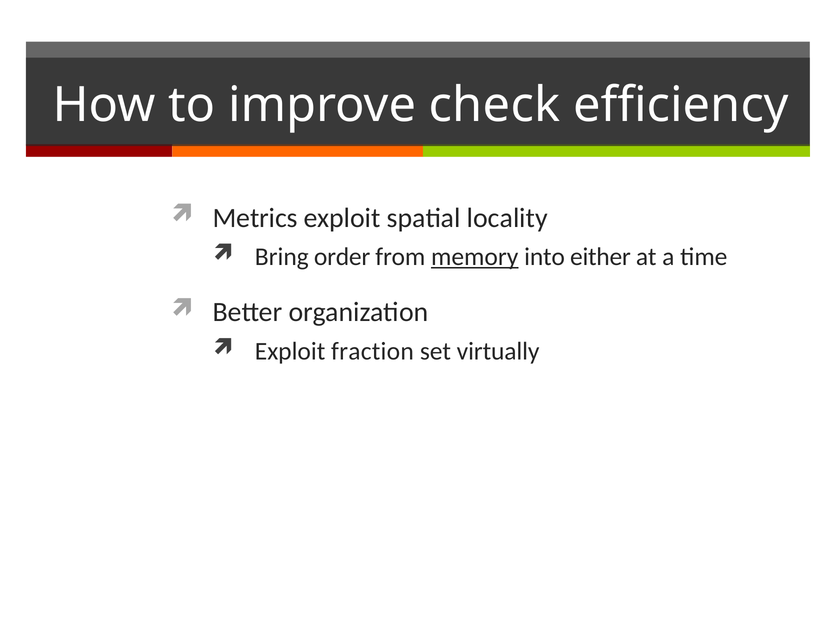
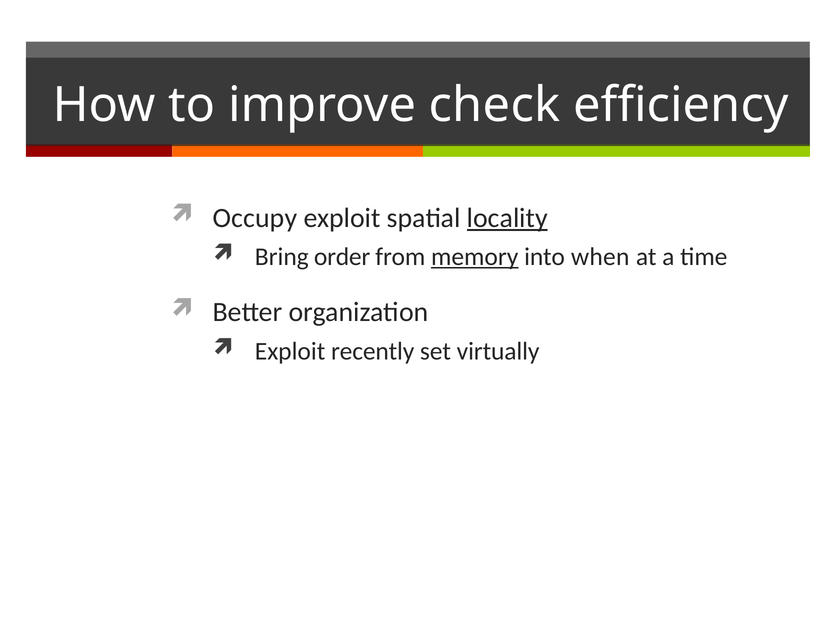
Metrics: Metrics -> Occupy (255, 218)
locality underline: none -> present (507, 218)
either: either -> when (600, 257)
fraction: fraction -> recently (373, 351)
